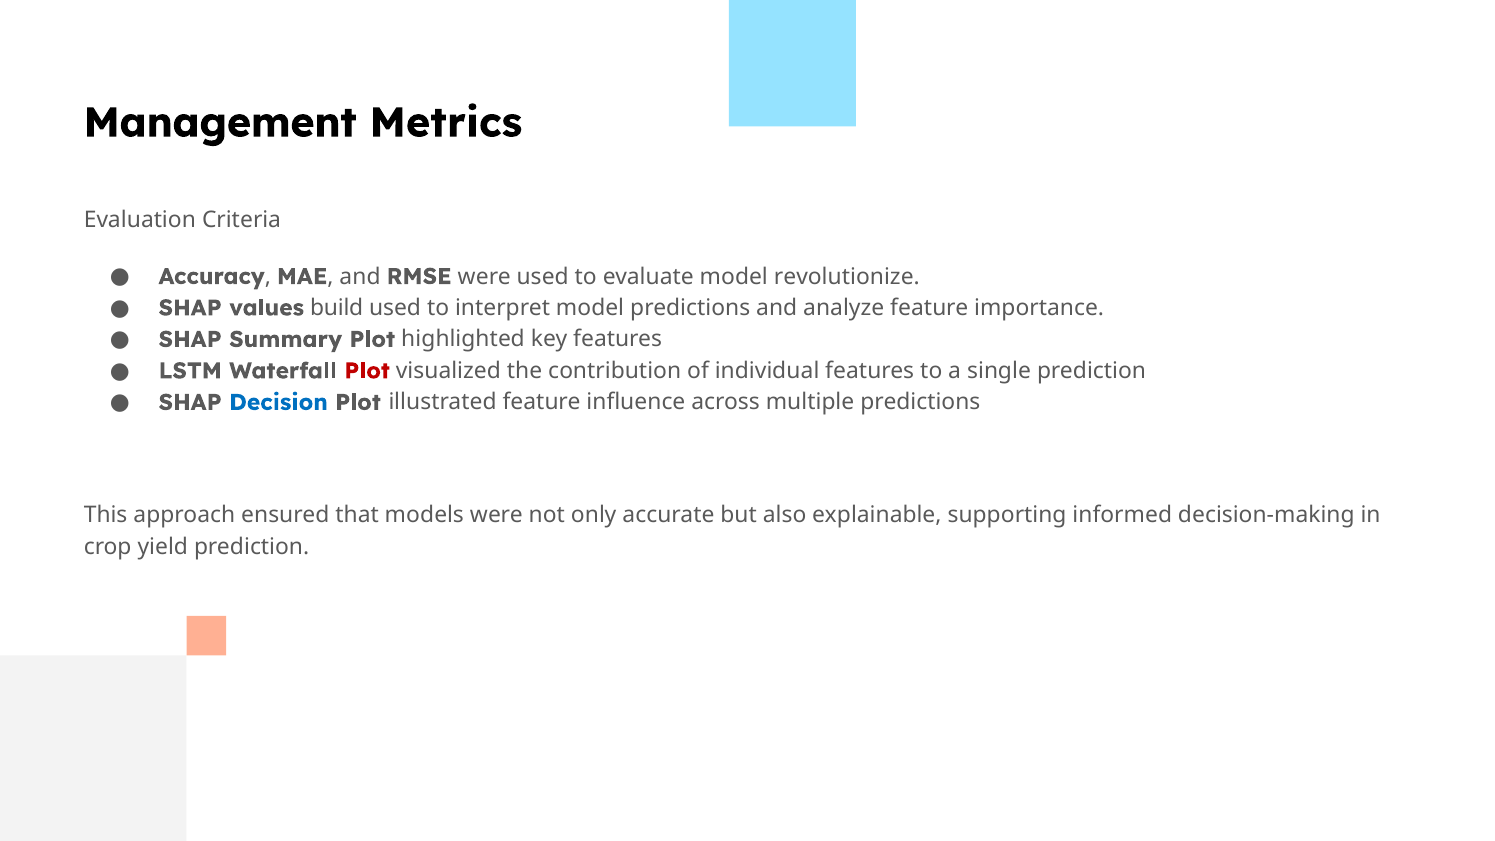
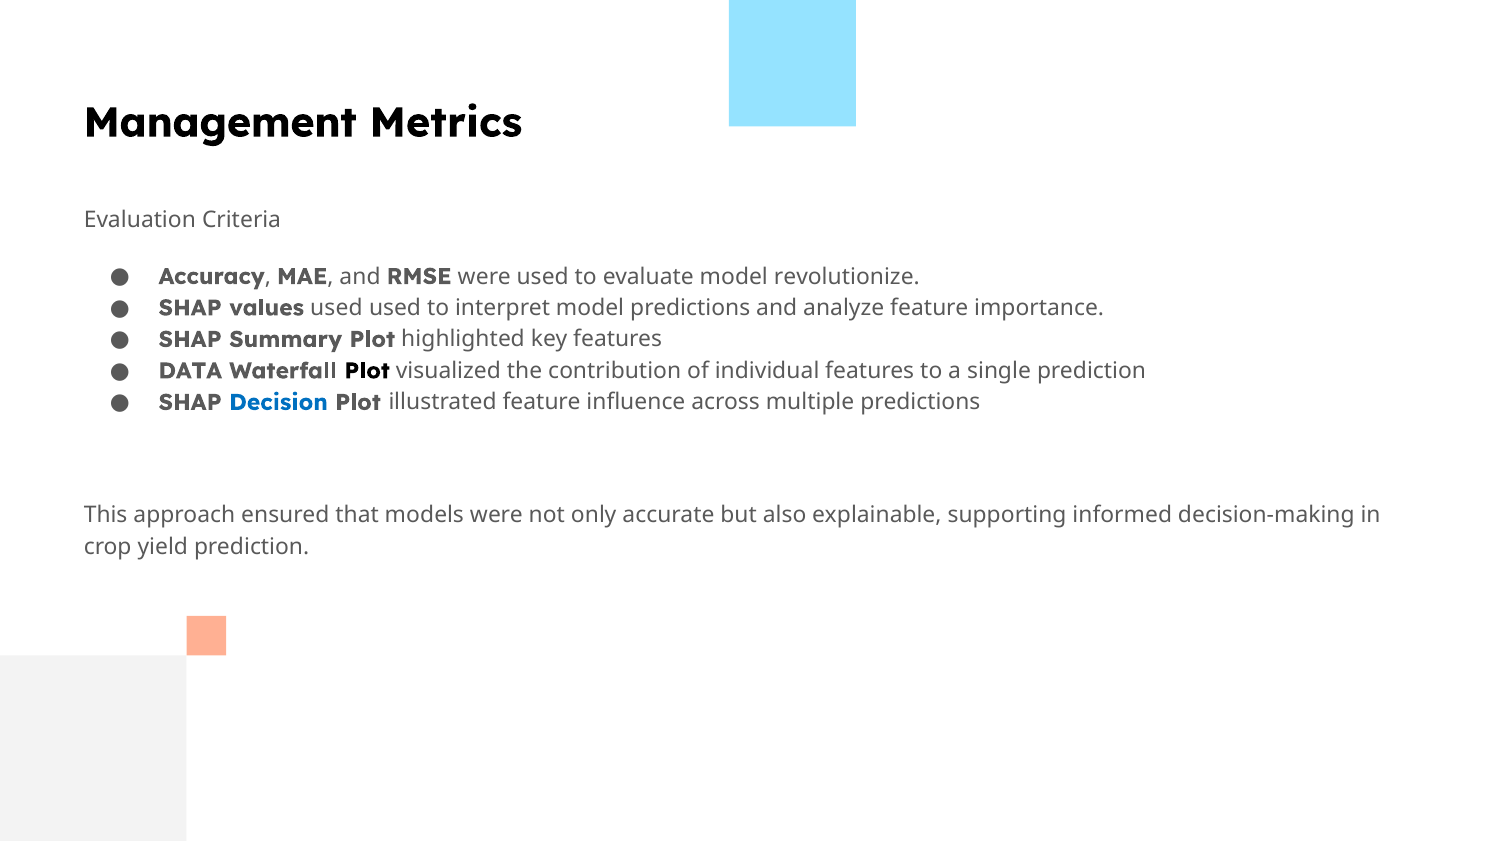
values build: build -> used (336, 308)
LSTM: LSTM -> DATA (190, 371)
Plot colour: red -> black (367, 371)
